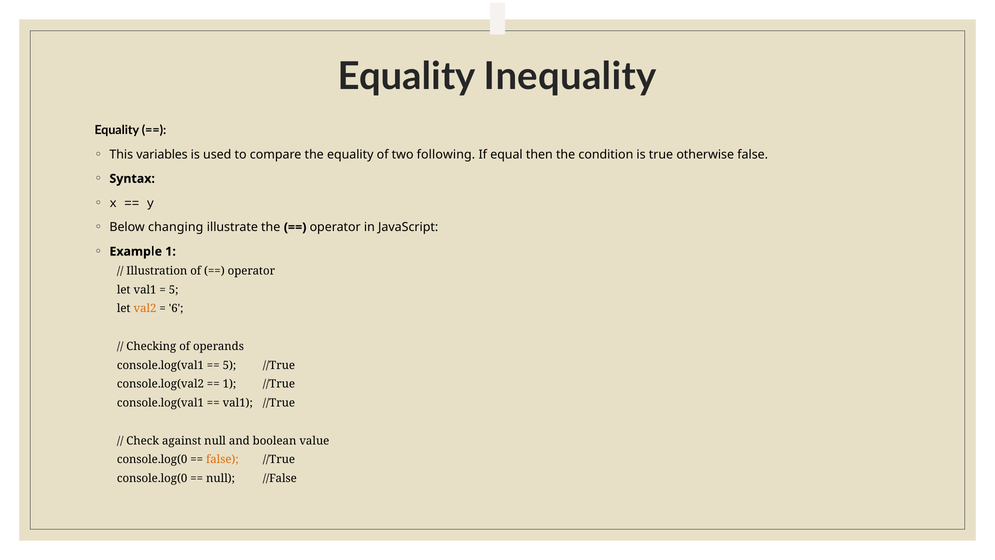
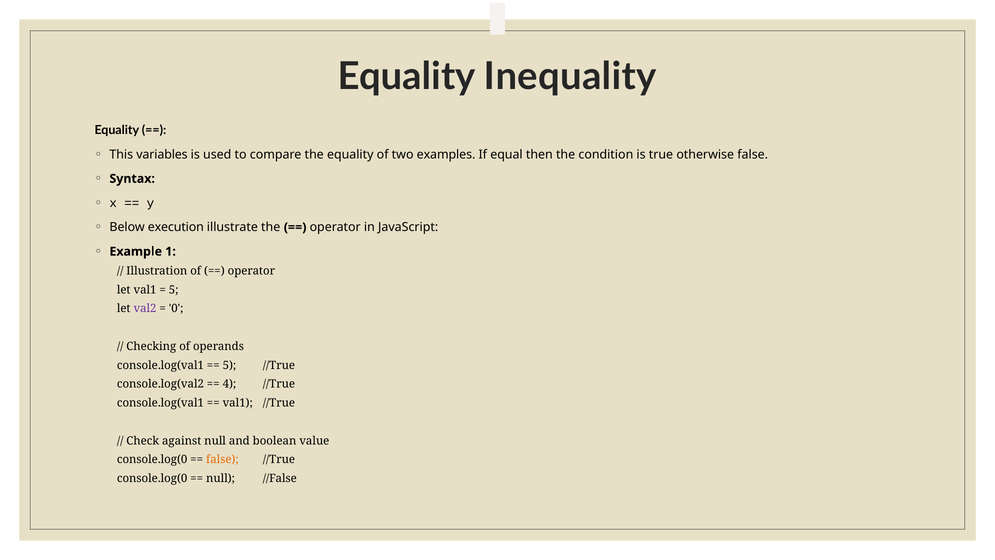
following: following -> examples (446, 154)
changing: changing -> execution (176, 227)
val2 colour: orange -> purple (145, 309)
6: 6 -> 0 (176, 309)
1: 1 -> 4 (229, 384)
